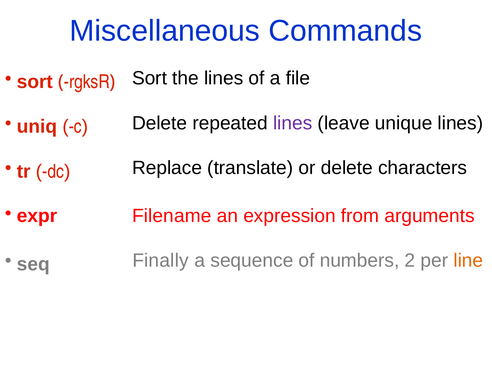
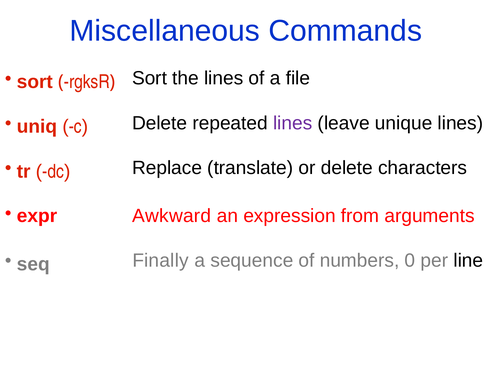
Filename: Filename -> Awkward (172, 216)
2: 2 -> 0 (410, 261)
line colour: orange -> black (468, 261)
